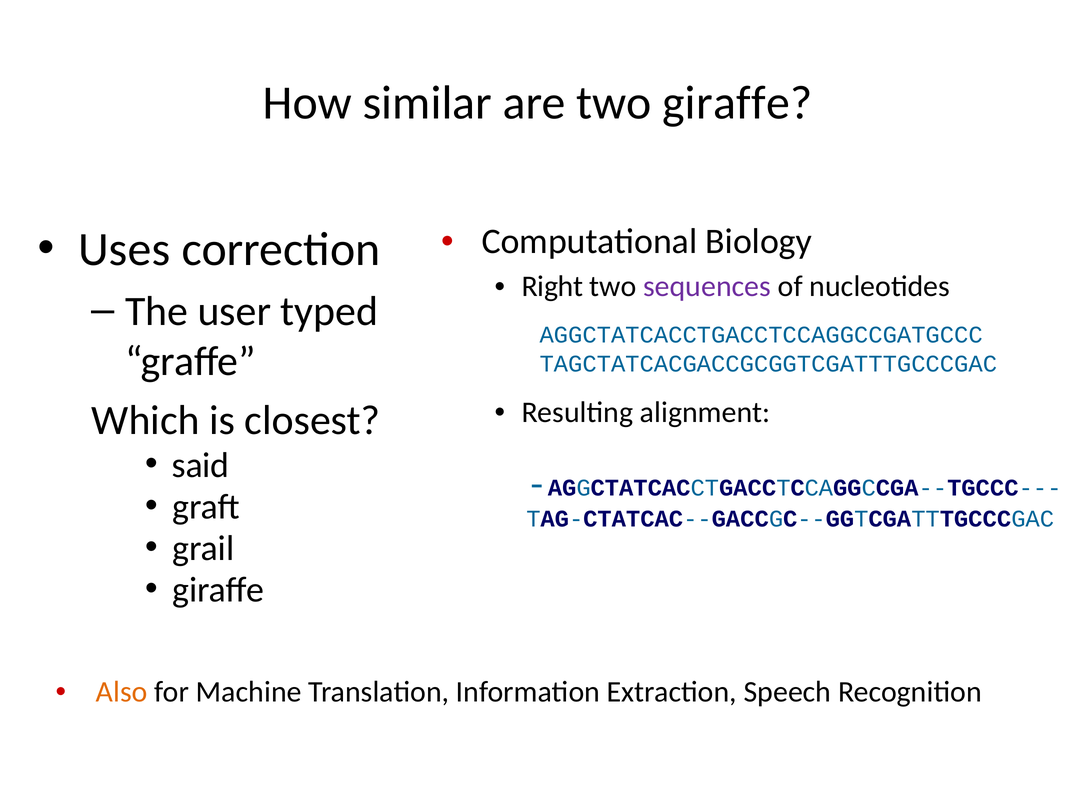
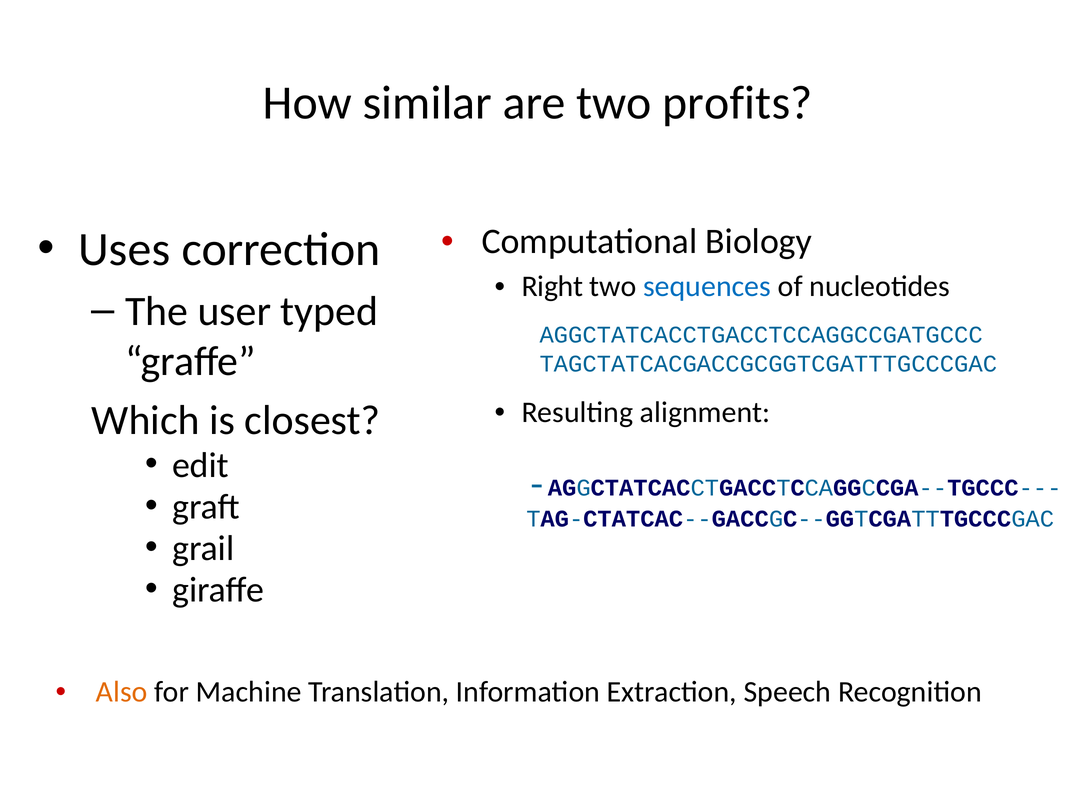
two giraffe: giraffe -> profits (737, 103)
sequences colour: purple -> blue (707, 287)
said: said -> edit (200, 465)
